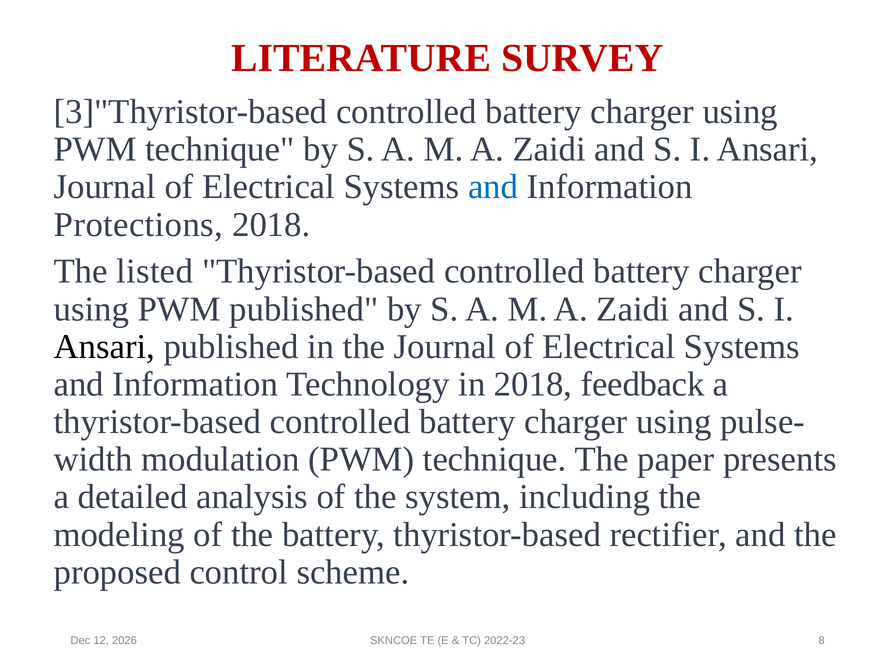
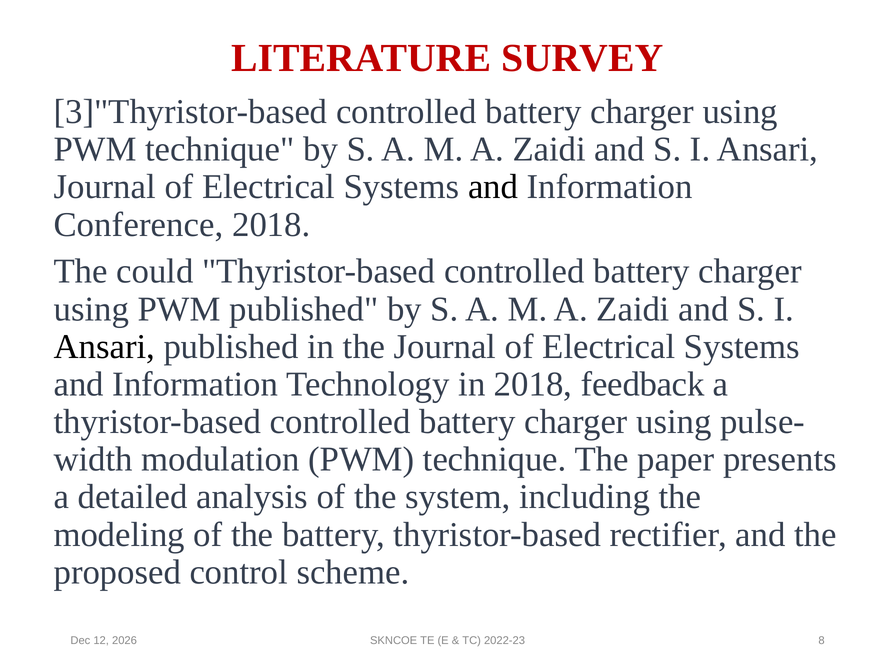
and colour: blue -> black (493, 187)
Protections: Protections -> Conference (139, 225)
listed: listed -> could (155, 272)
